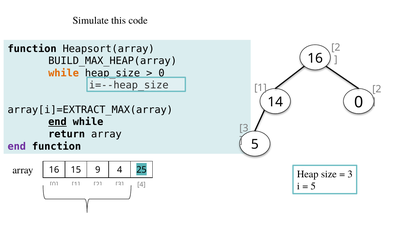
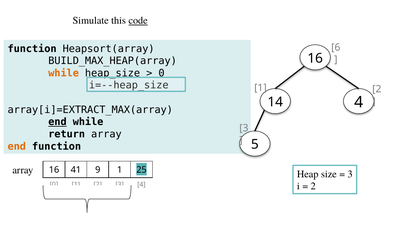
code underline: none -> present (138, 21)
2: 2 -> 6 (336, 47)
14 0: 0 -> 4 (359, 102)
end colour: purple -> orange (17, 146)
15: 15 -> 41 (76, 170)
9 4: 4 -> 1 (120, 170)
5: 5 -> 2 (313, 186)
